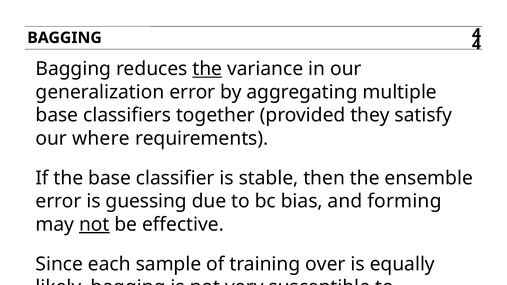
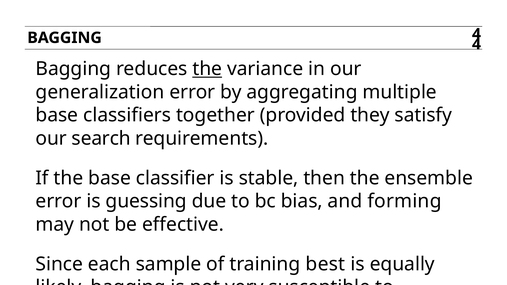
where: where -> search (101, 138)
not underline: present -> none (94, 224)
over: over -> best (325, 264)
